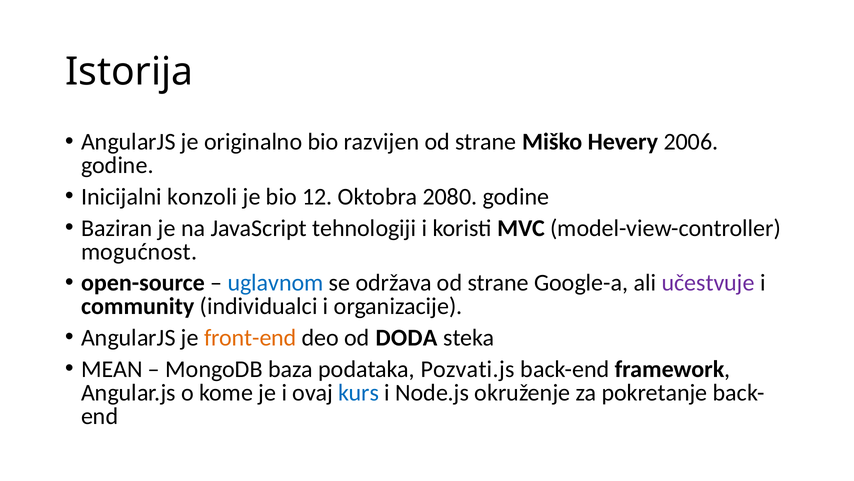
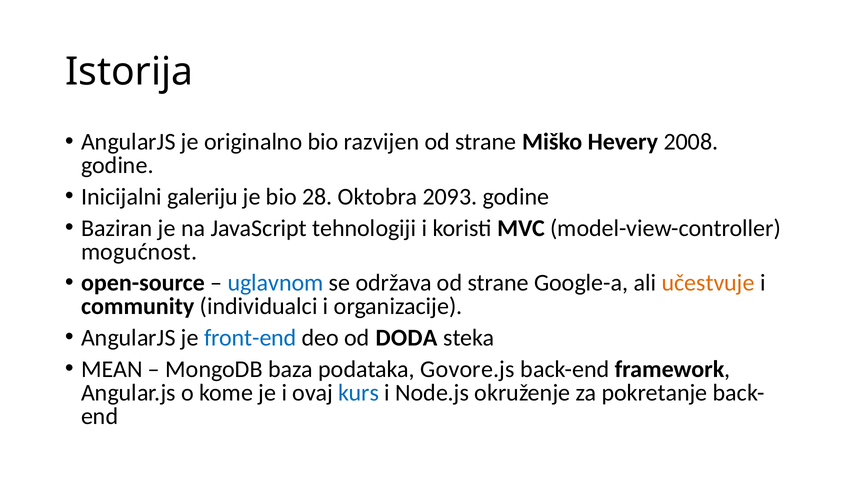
2006: 2006 -> 2008 (691, 142)
konzoli: konzoli -> galeriju (202, 197)
12: 12 -> 28 (317, 197)
2080: 2080 -> 2093 (450, 197)
učestvuje colour: purple -> orange (708, 283)
front-end colour: orange -> blue (250, 337)
Pozvati.js: Pozvati.js -> Govore.js (468, 369)
